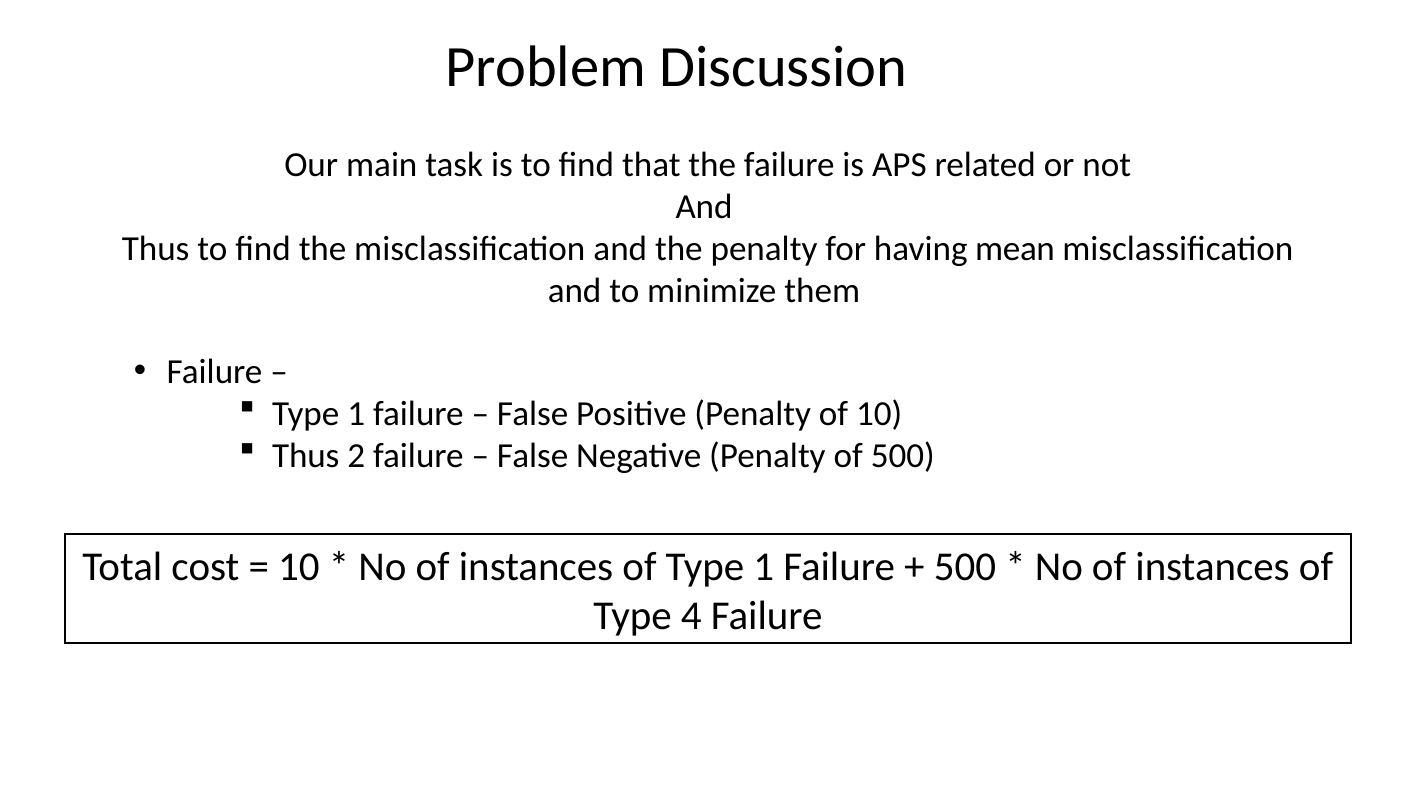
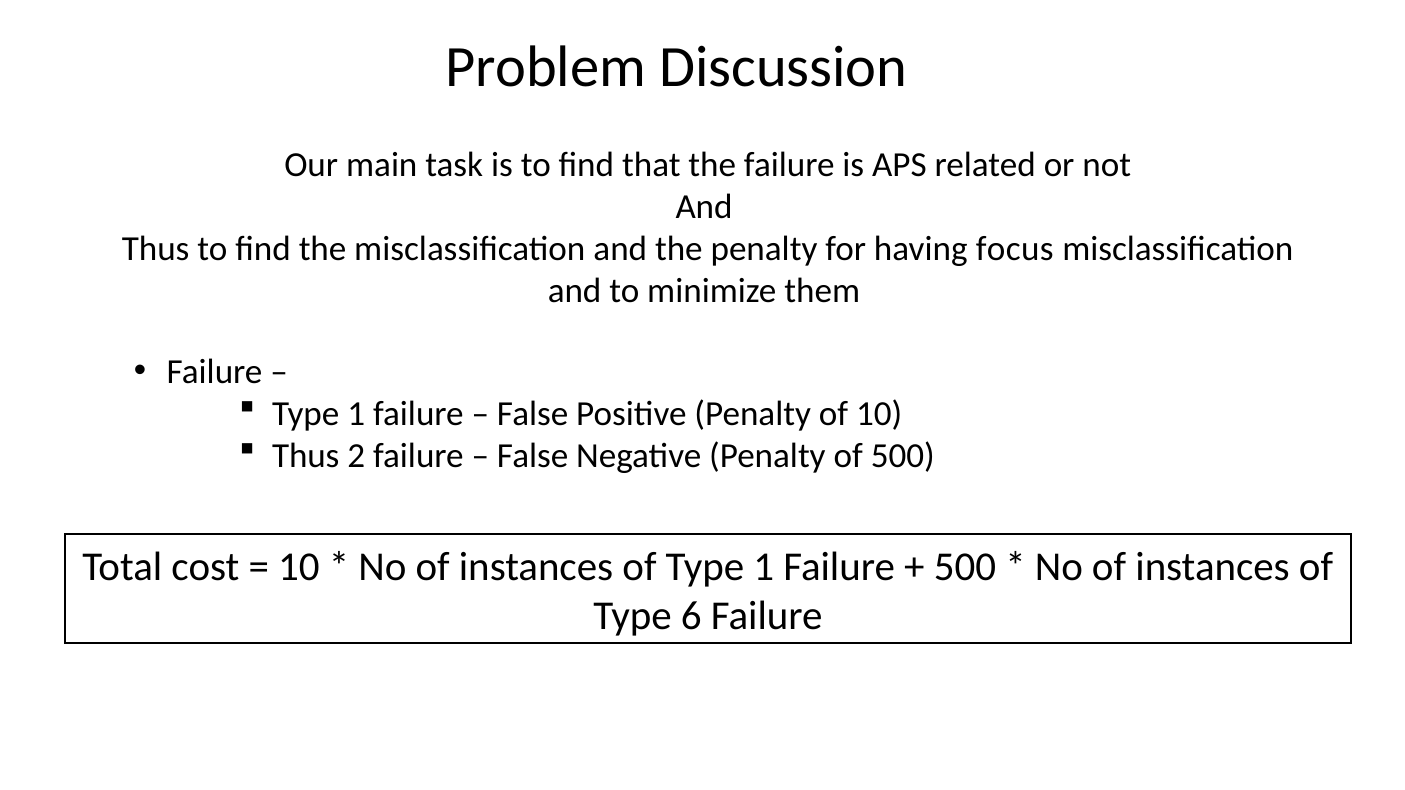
mean: mean -> focus (1015, 249)
4: 4 -> 6 (691, 616)
